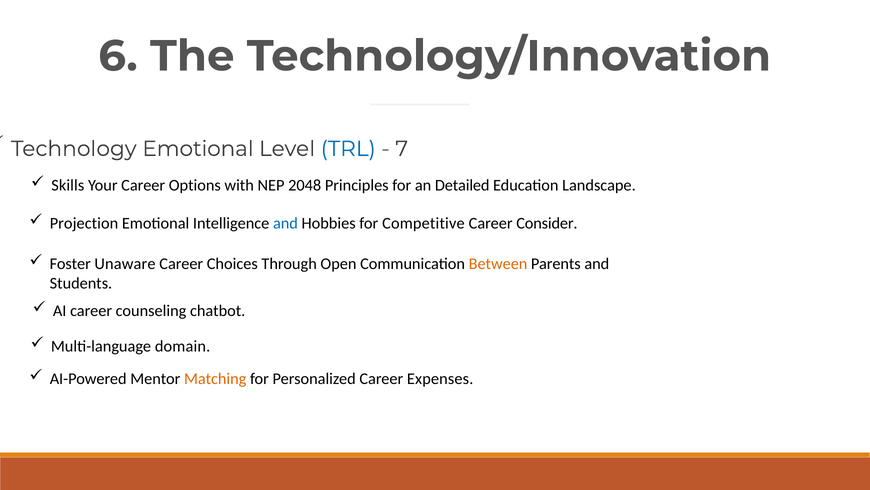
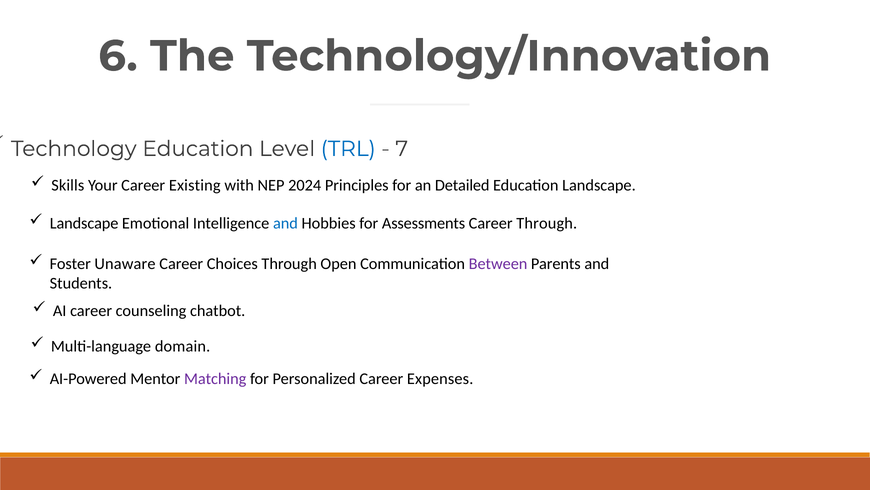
Technology Emotional: Emotional -> Education (198, 149)
Options: Options -> Existing (195, 185)
2048: 2048 -> 2024 (305, 185)
Projection: Projection -> Landscape (84, 223)
Competitive: Competitive -> Assessments (424, 223)
Career Consider: Consider -> Through (547, 223)
Between colour: orange -> purple (498, 264)
Matching colour: orange -> purple (215, 378)
